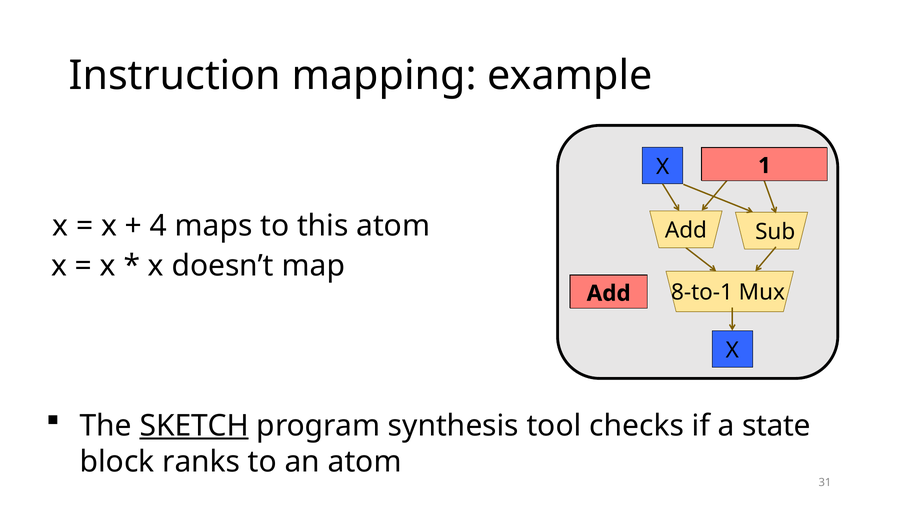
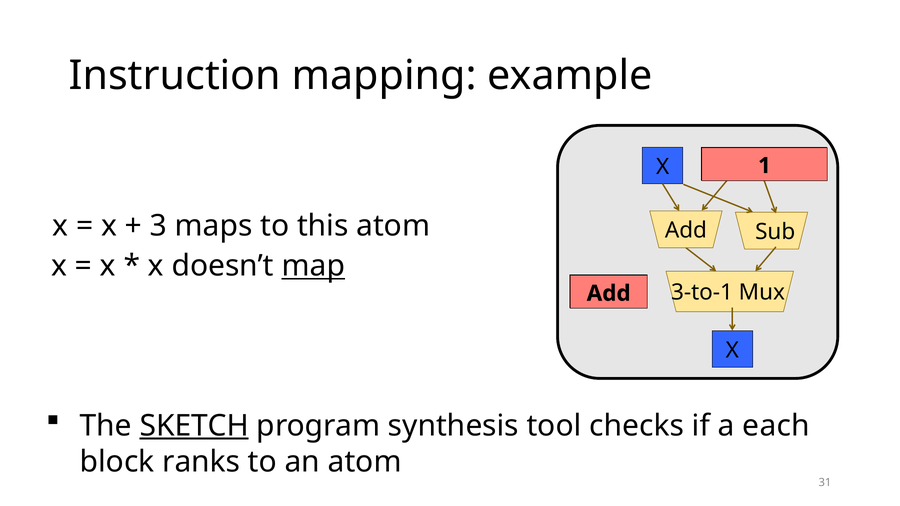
4: 4 -> 3 (158, 226)
map underline: none -> present (313, 266)
8-to-1: 8-to-1 -> 3-to-1 (702, 292)
state: state -> each (776, 426)
